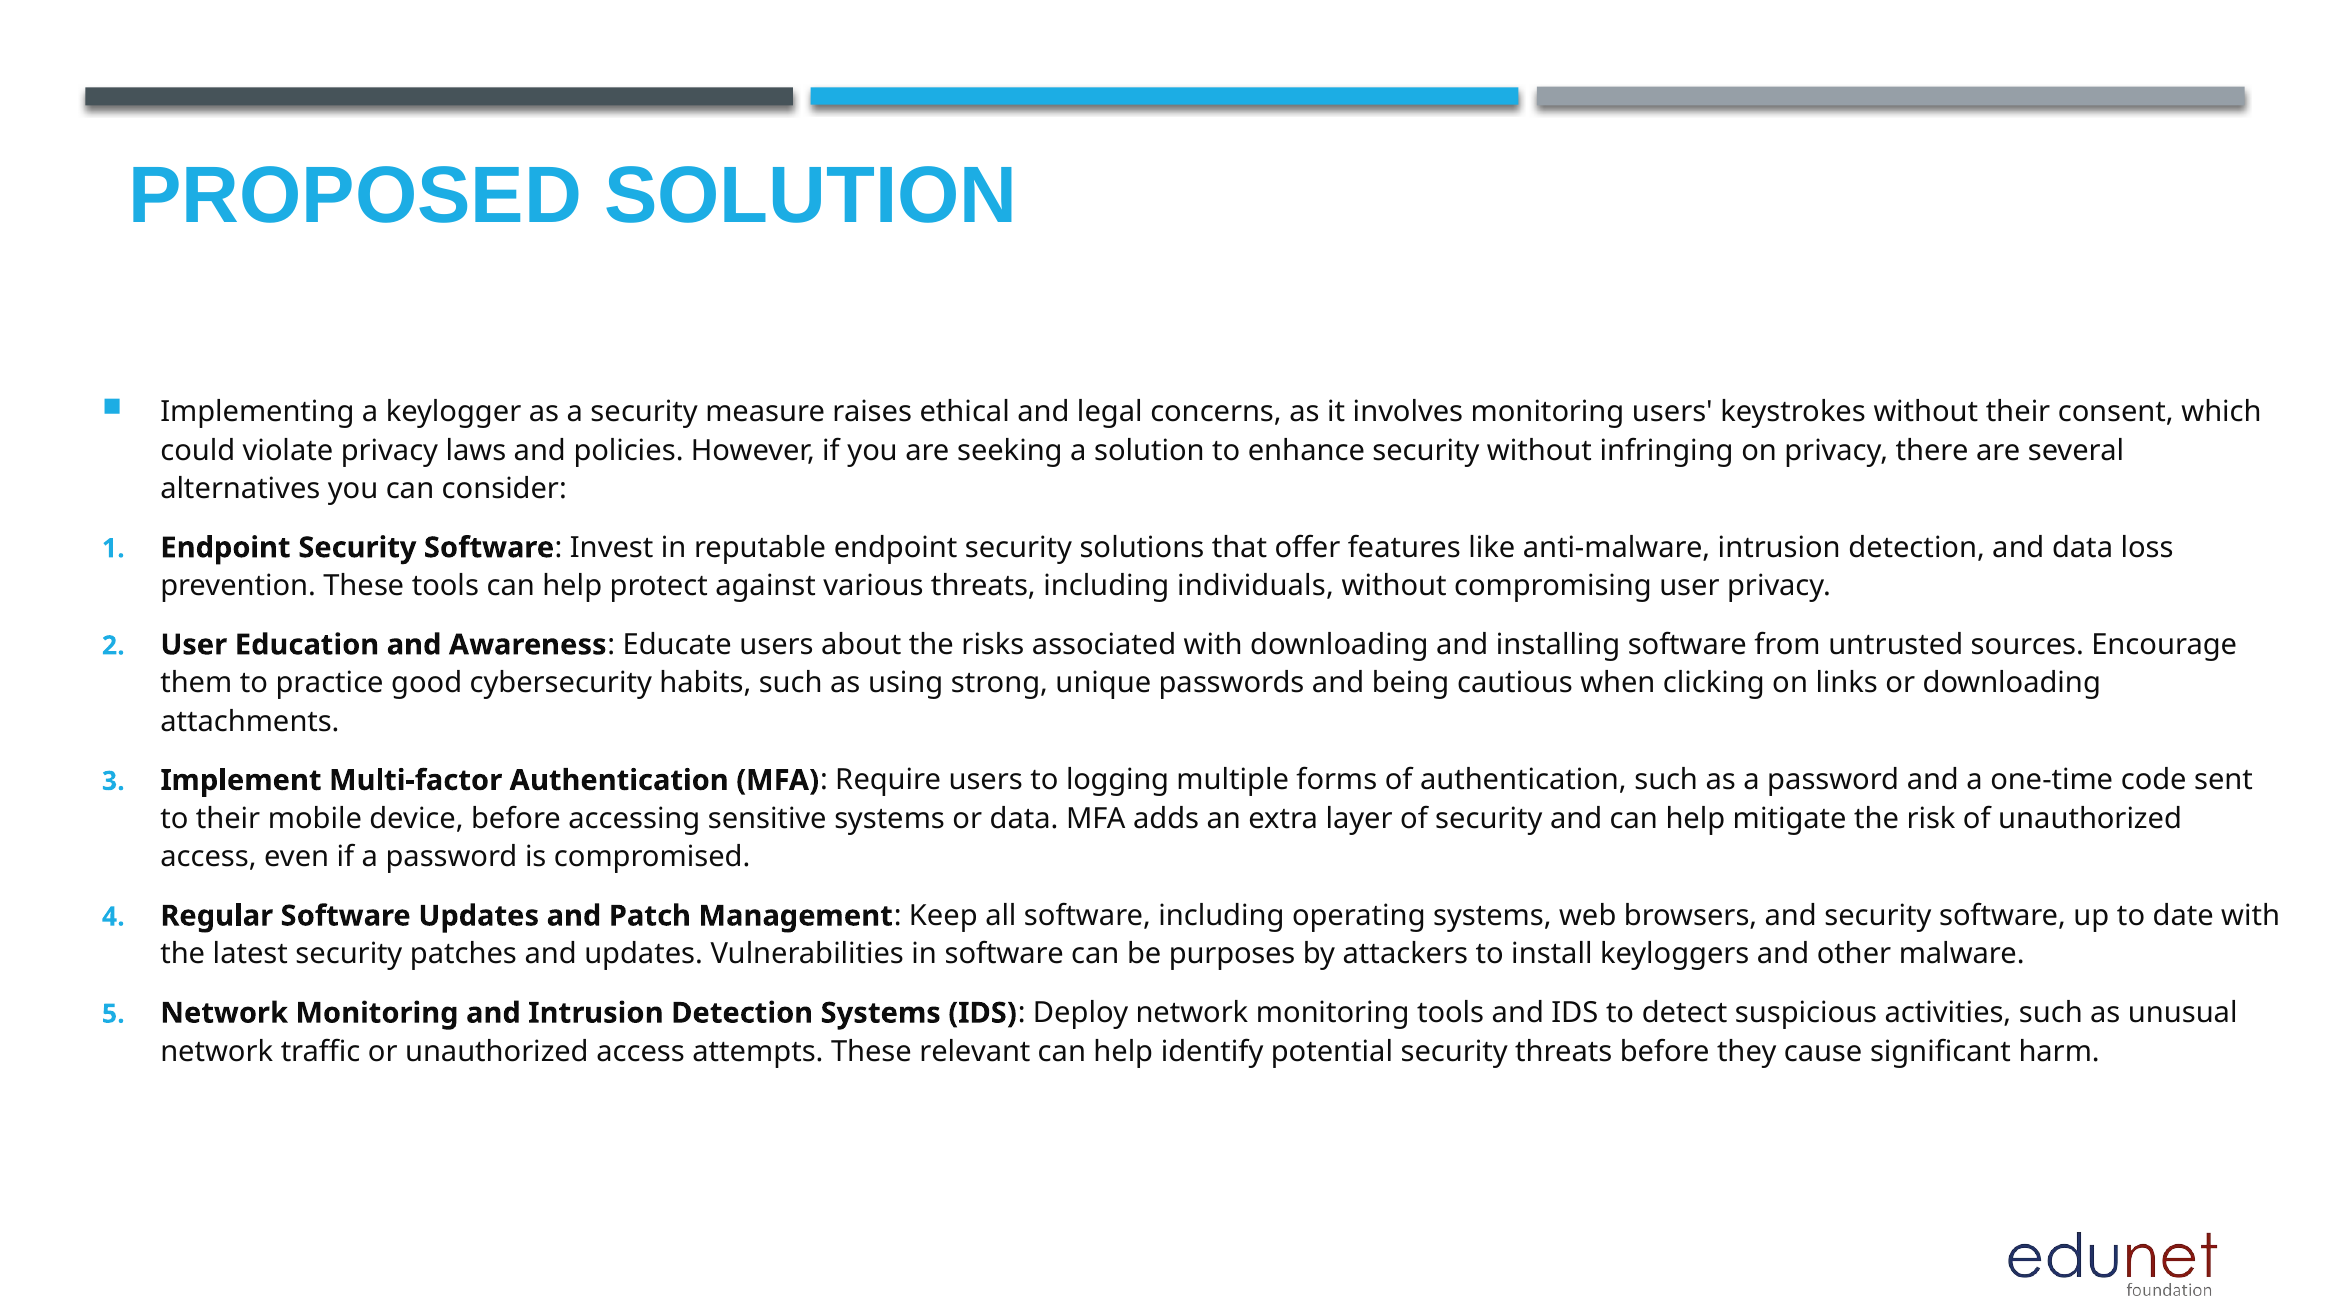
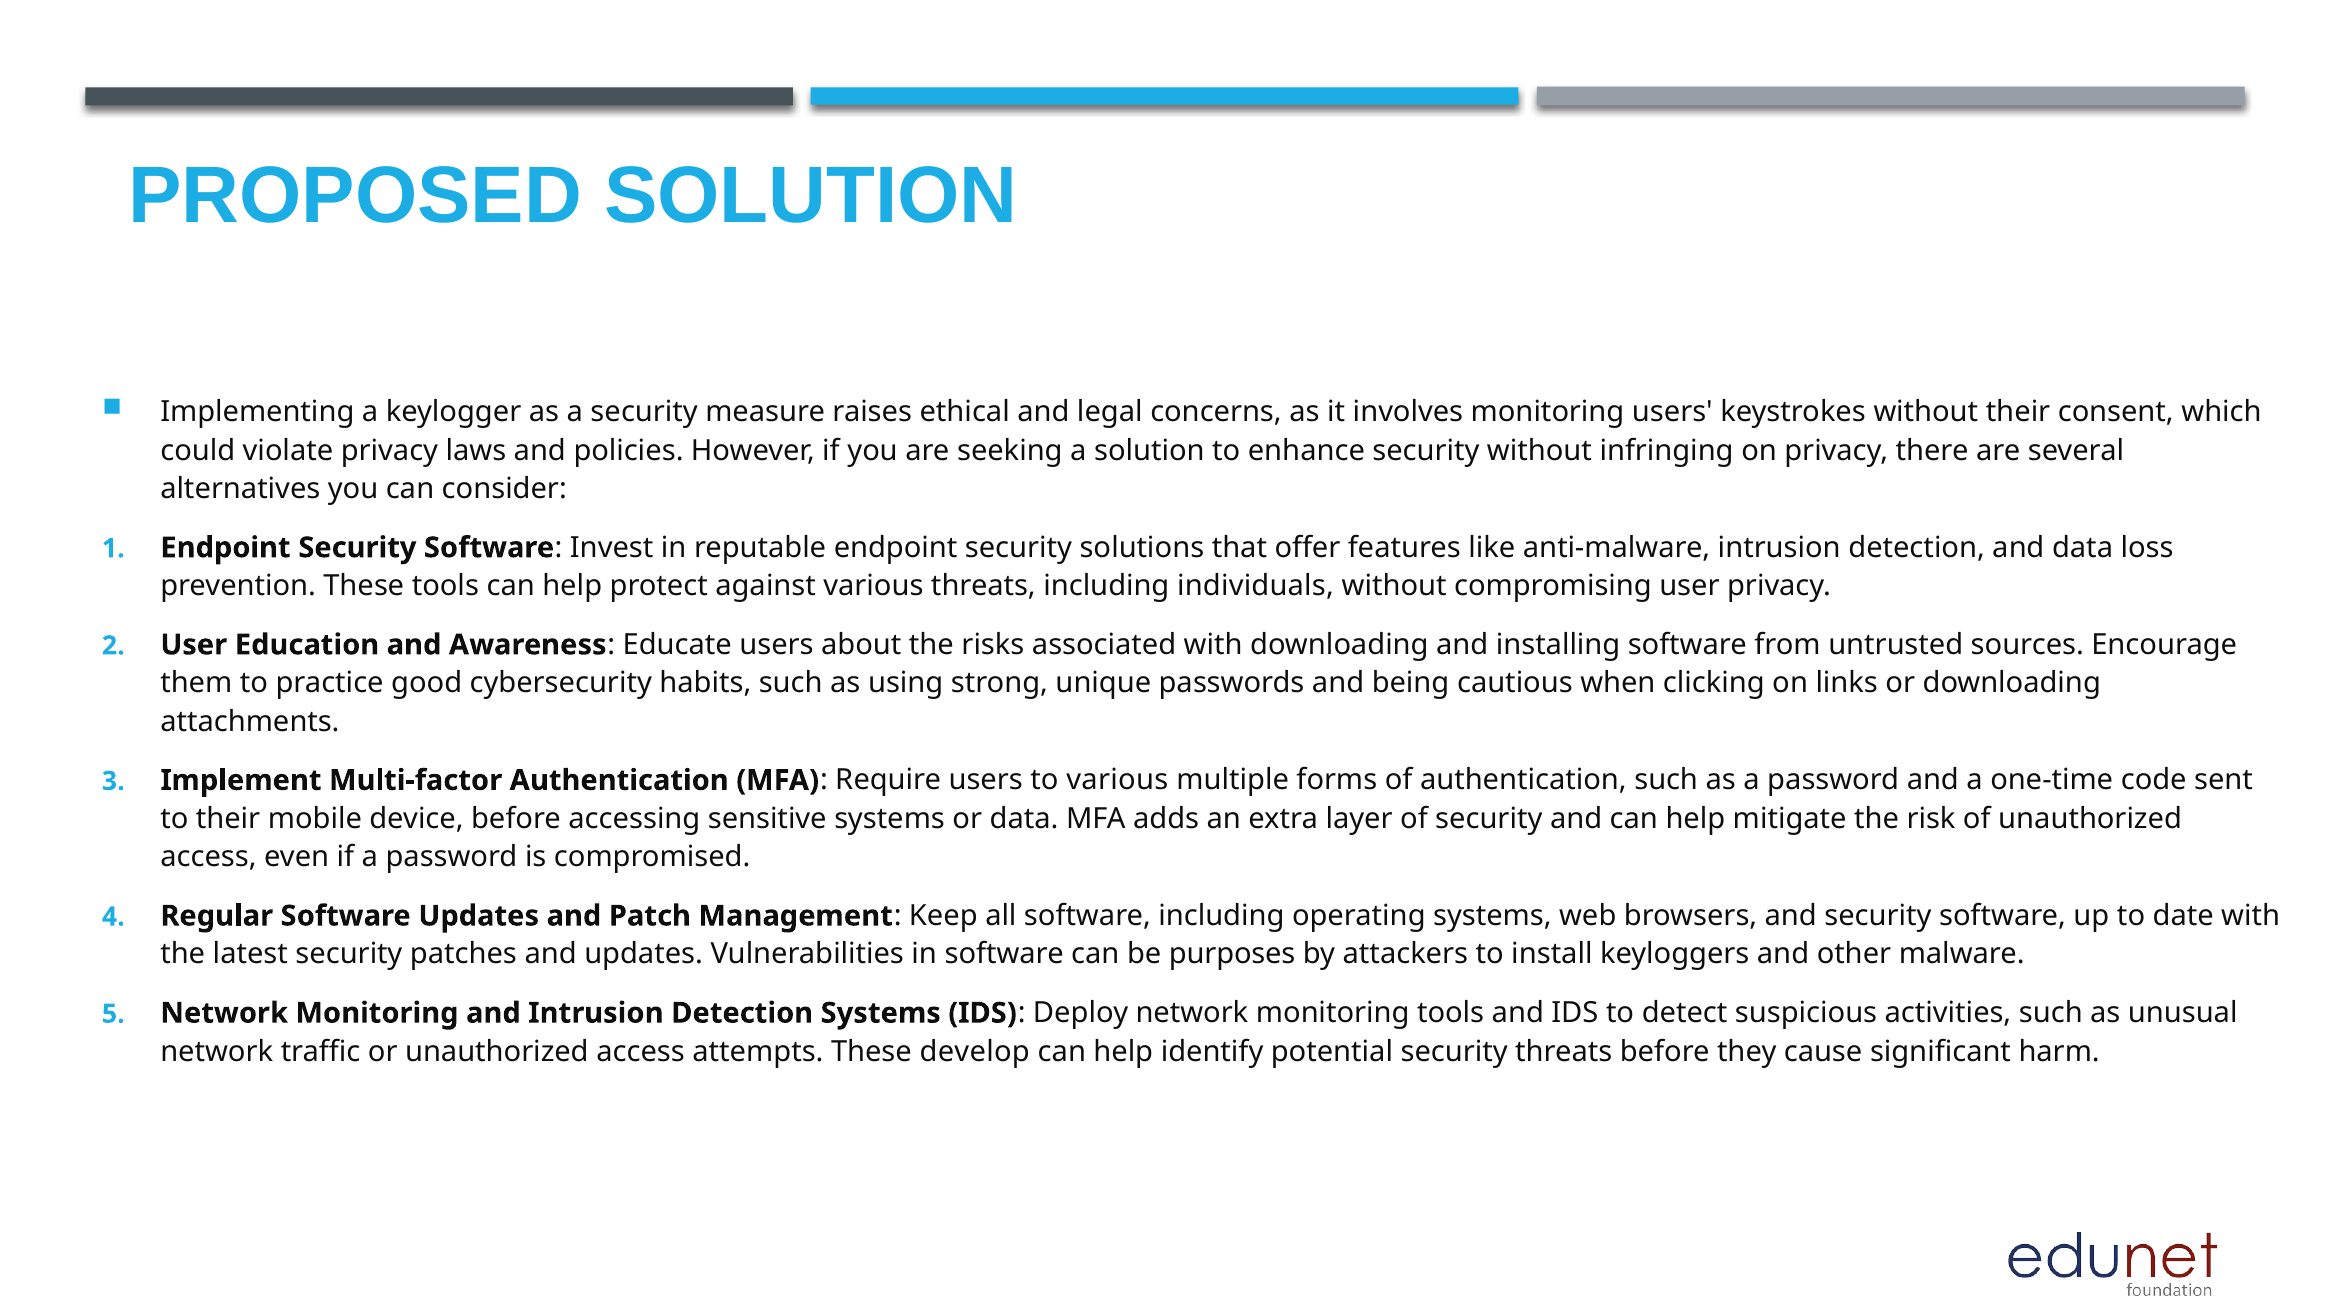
to logging: logging -> various (1117, 781)
relevant: relevant -> develop (975, 1052)
